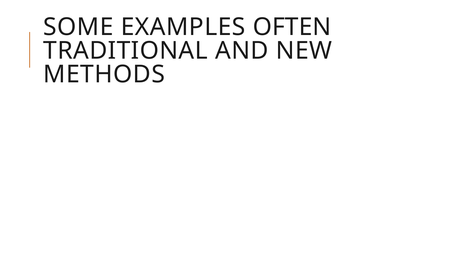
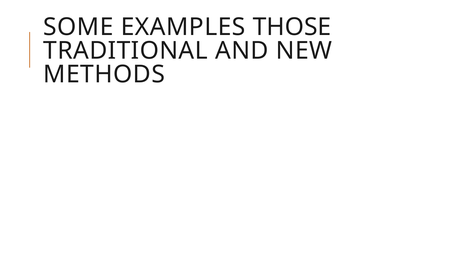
OFTEN: OFTEN -> THOSE (292, 27)
